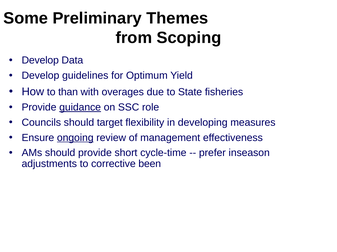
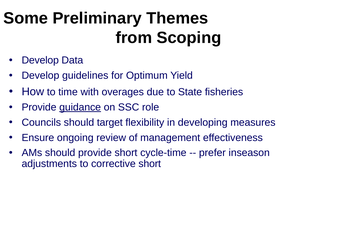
than: than -> time (68, 92)
ongoing underline: present -> none (75, 138)
corrective been: been -> short (150, 164)
